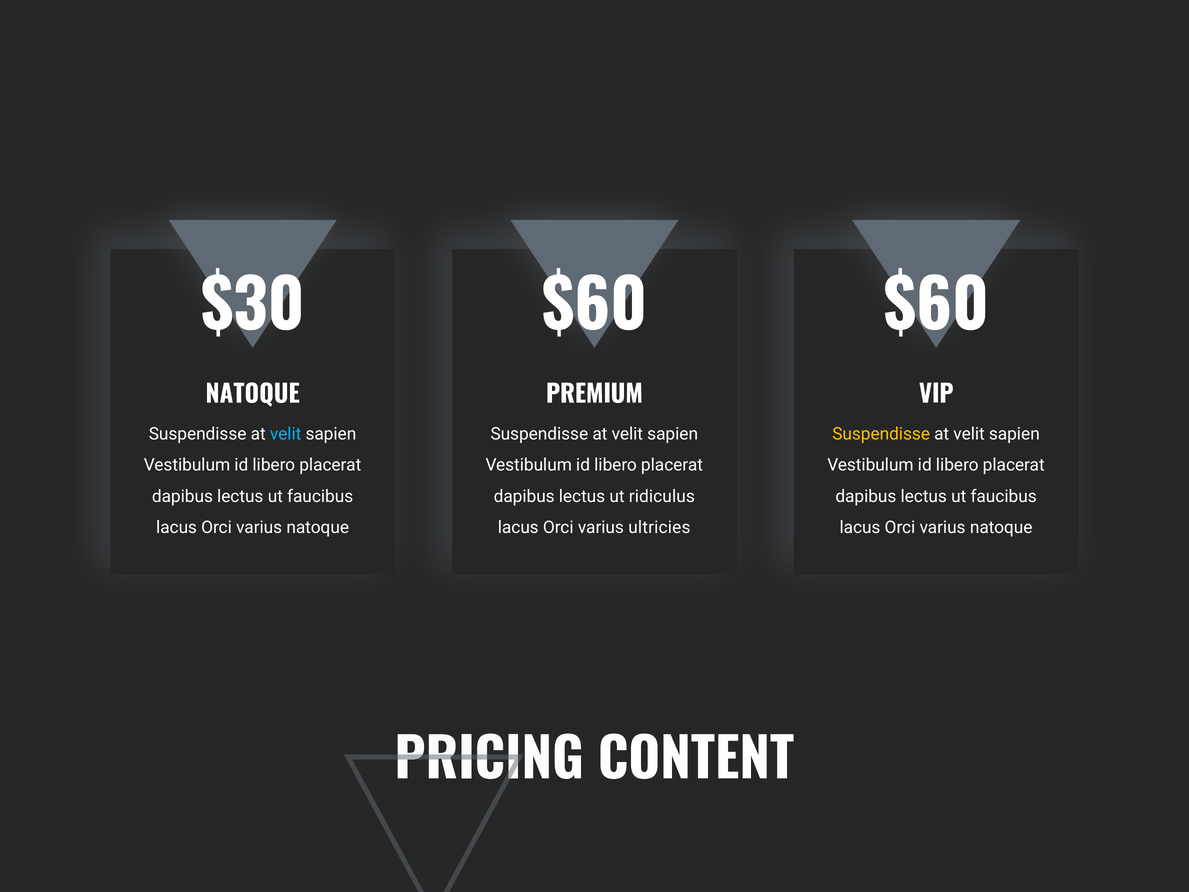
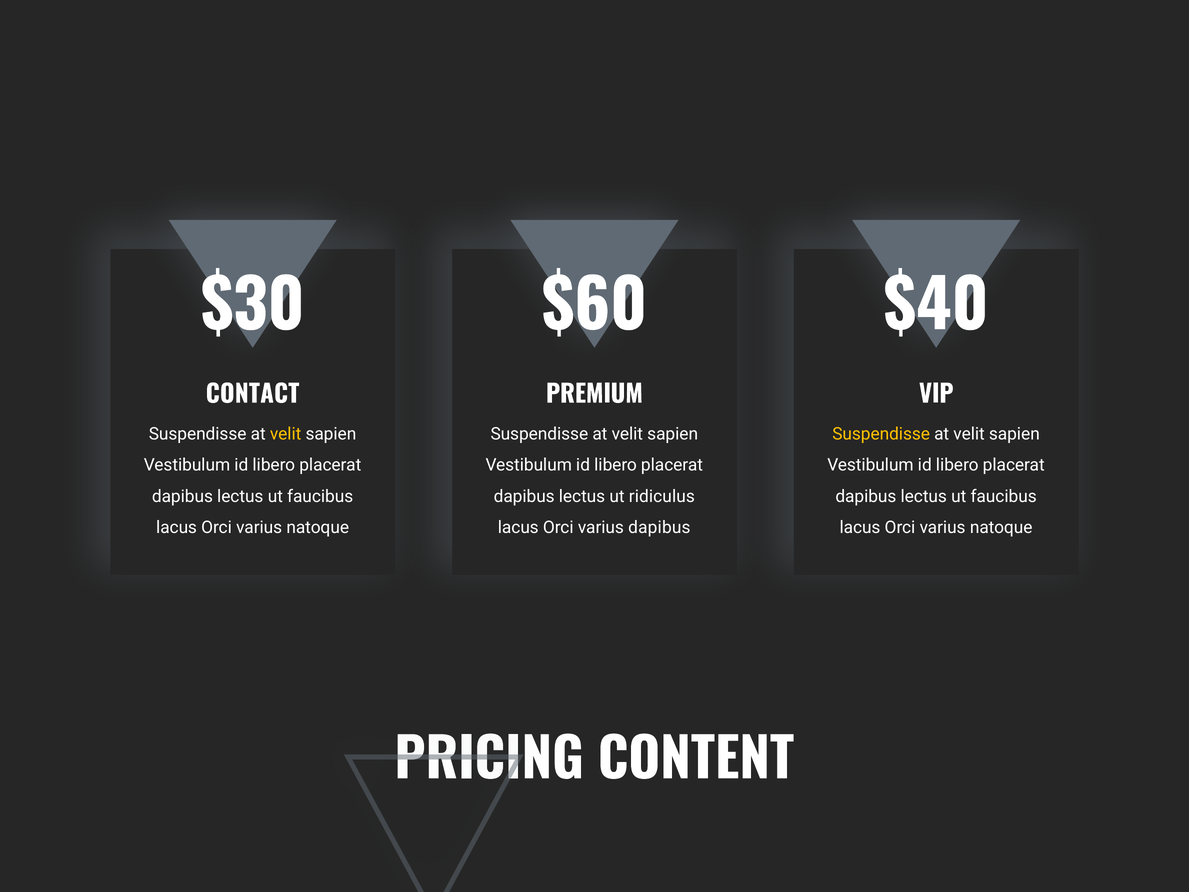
$60: $60 -> $40 (936, 307)
NATOQUE: NATOQUE -> CONTACT (253, 394)
velit colour: light blue -> yellow (286, 434)
varius ultricies: ultricies -> dapibus (659, 527)
